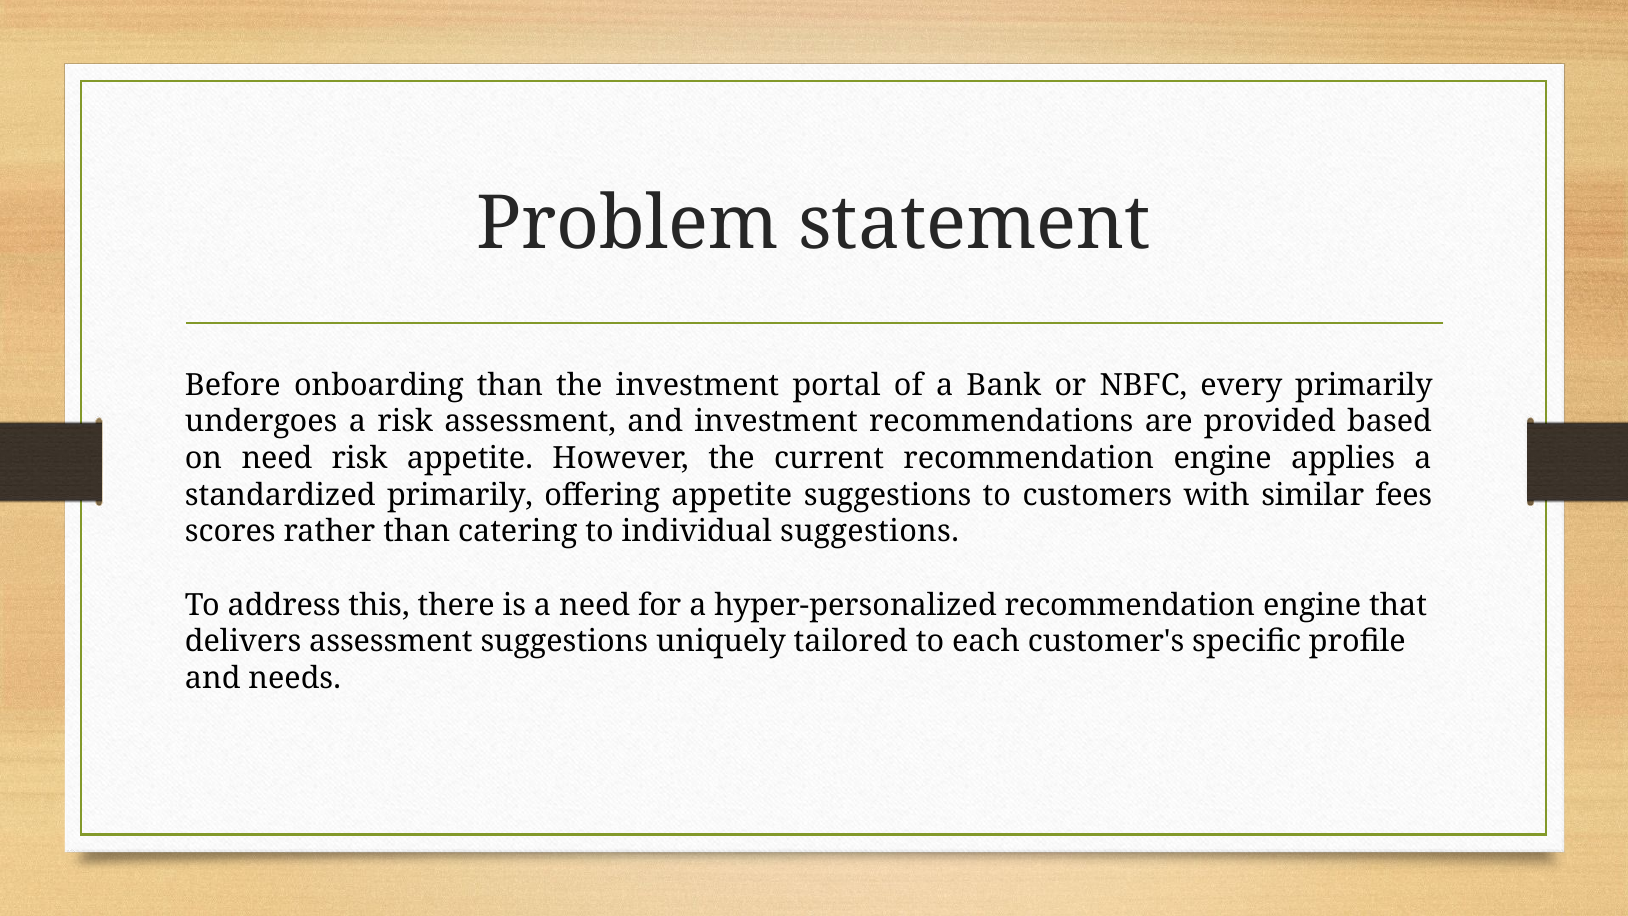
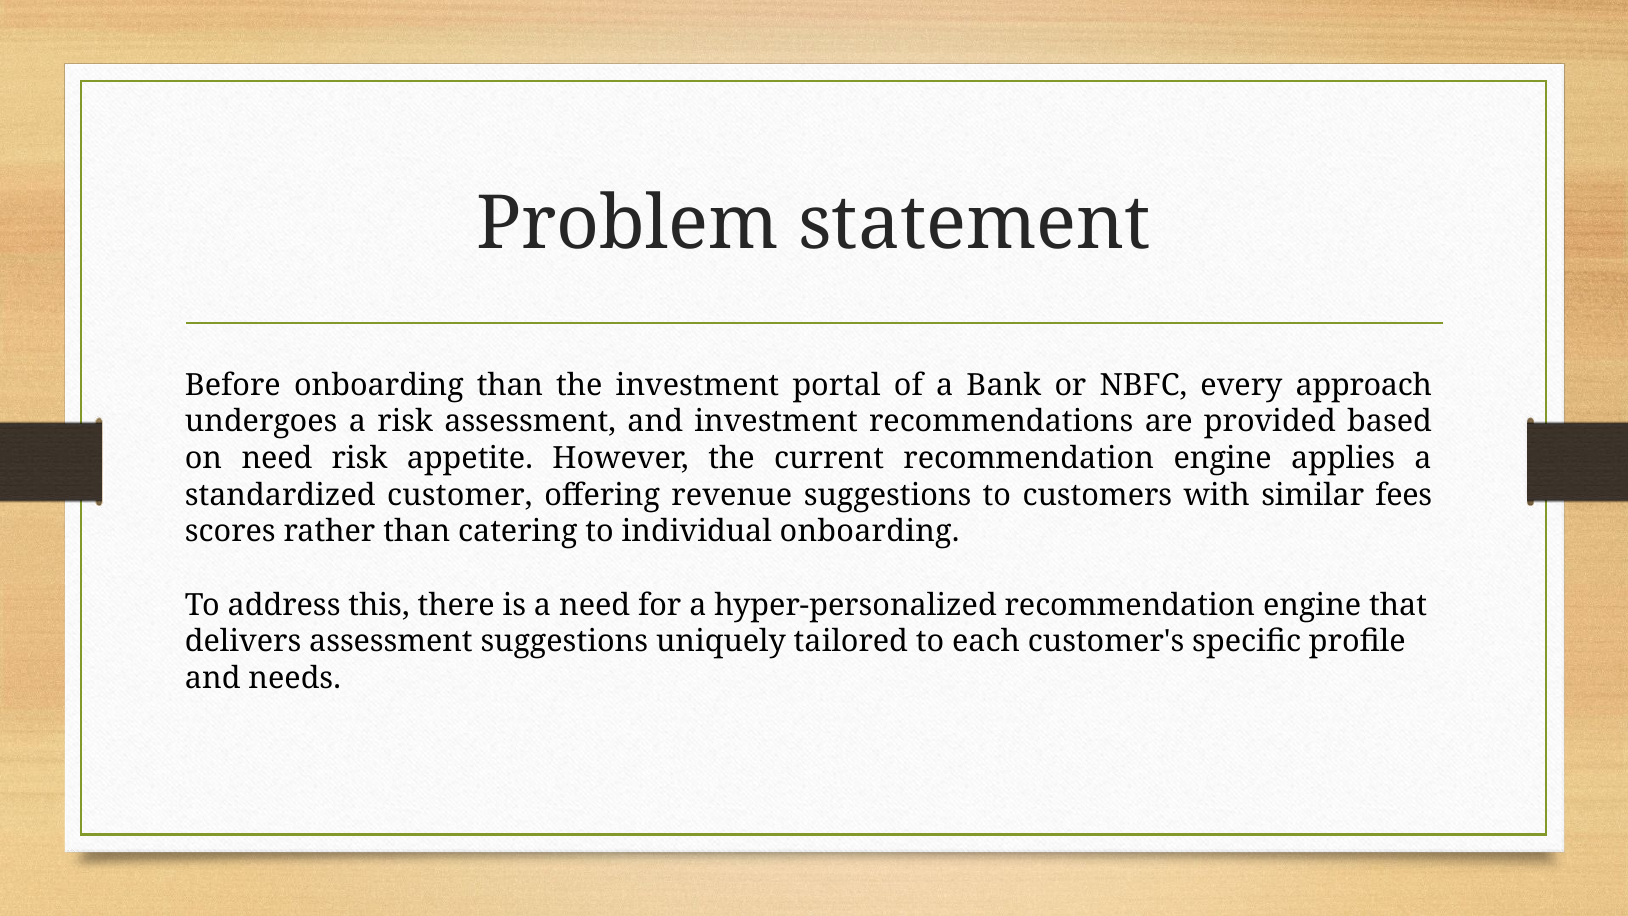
every primarily: primarily -> approach (1364, 385)
standardized primarily: primarily -> customer (460, 495)
offering appetite: appetite -> revenue (732, 495)
individual suggestions: suggestions -> onboarding (870, 532)
